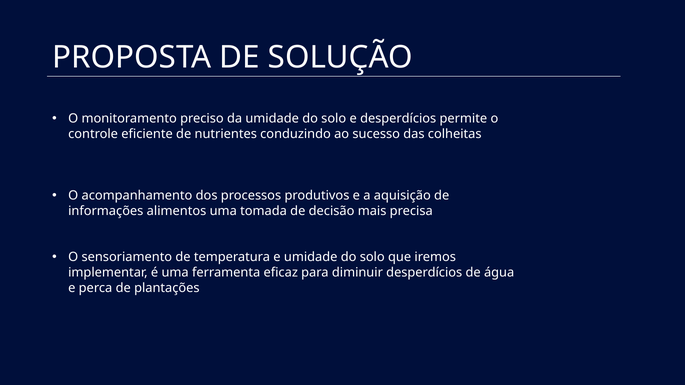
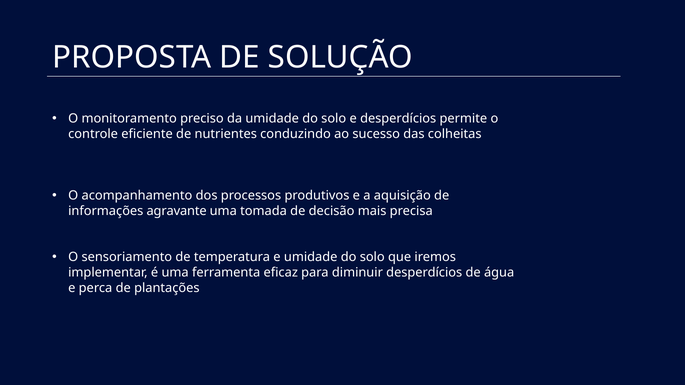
alimentos: alimentos -> agravante (177, 211)
